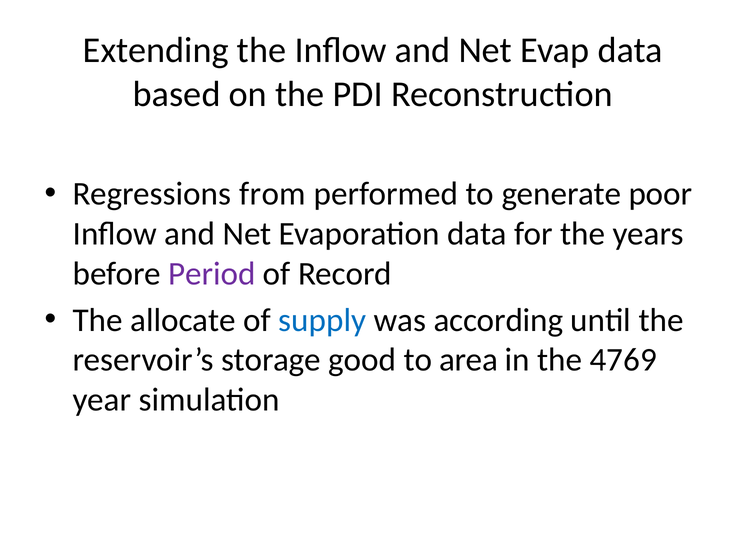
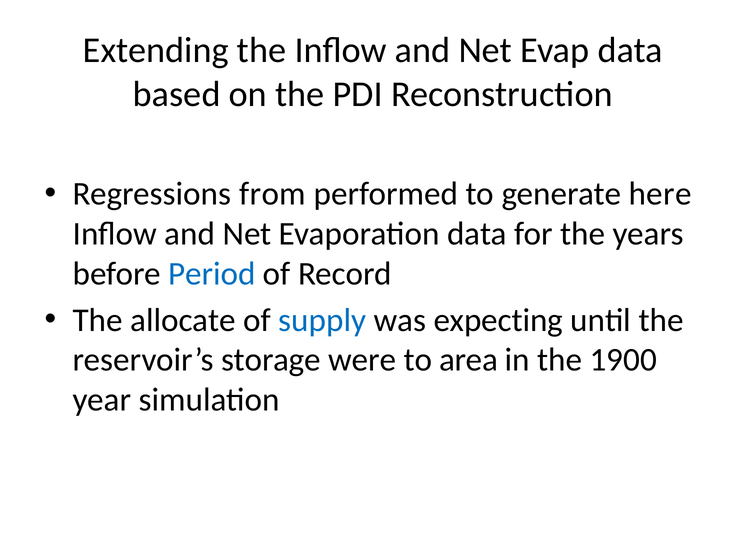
poor: poor -> here (660, 194)
Period colour: purple -> blue (212, 273)
according: according -> expecting (498, 320)
good: good -> were (362, 360)
4769: 4769 -> 1900 (623, 360)
